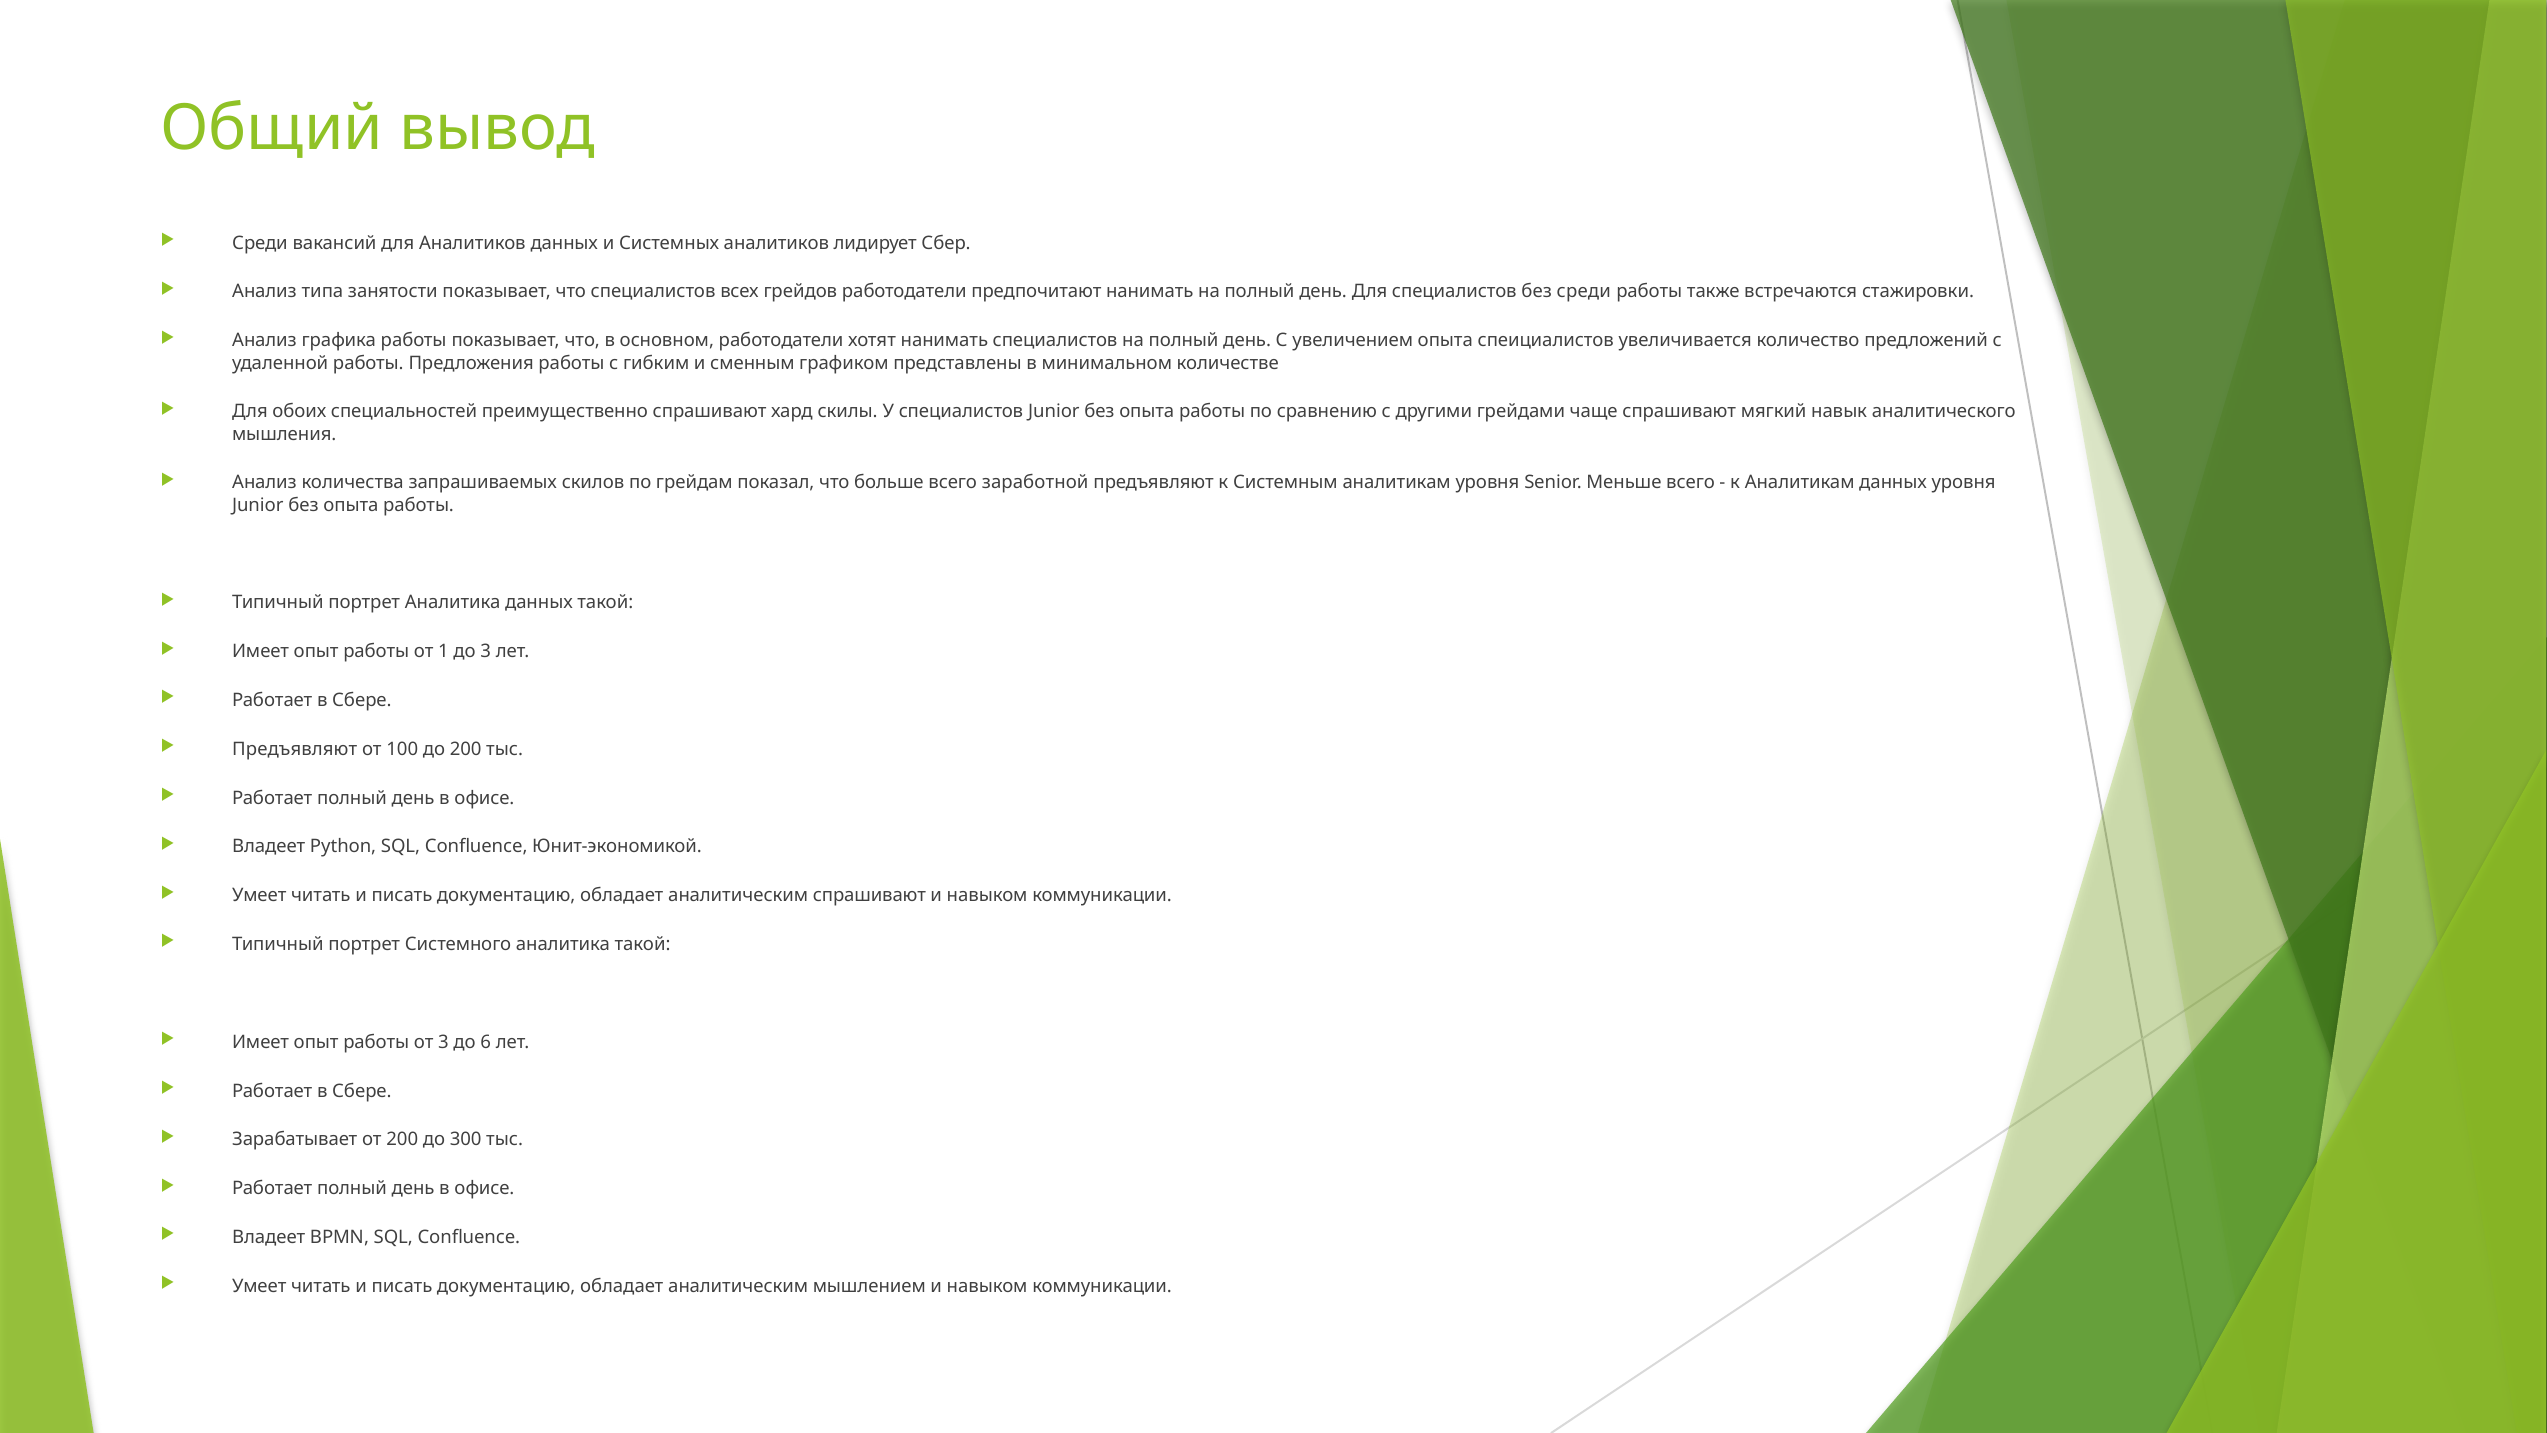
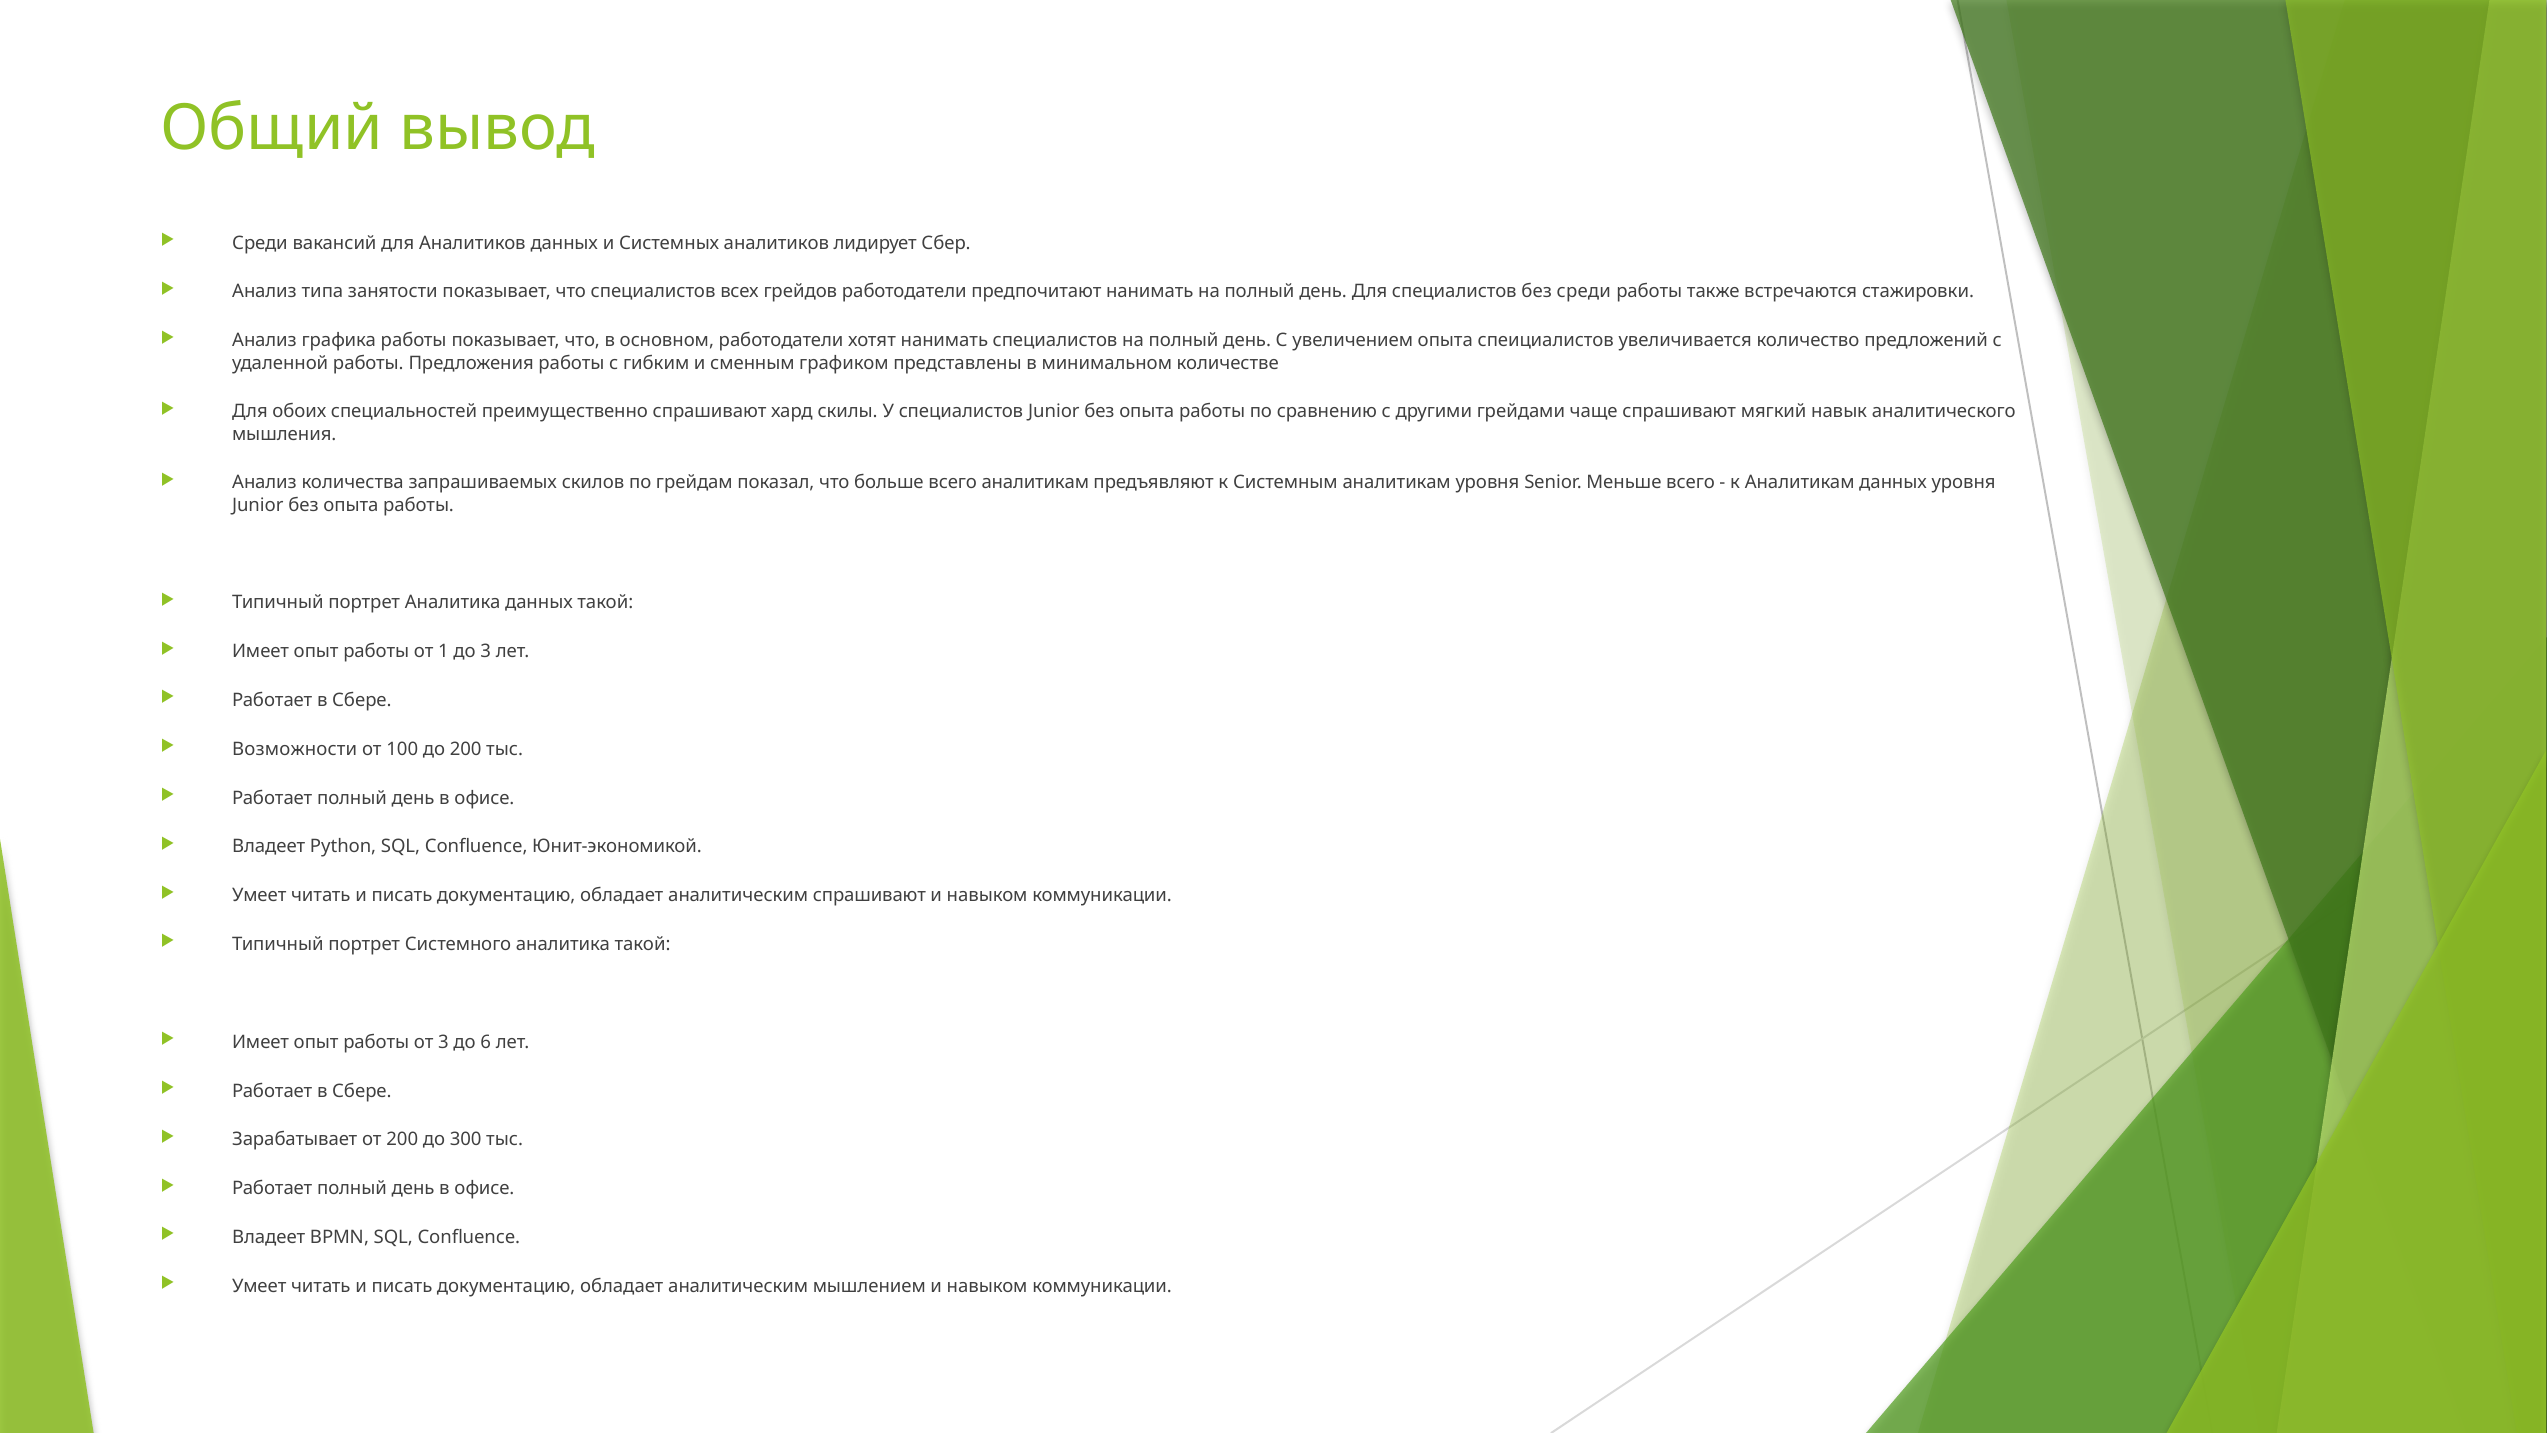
всего заработной: заработной -> аналитикам (1035, 483)
Предъявляют: Предъявляют -> Возможности (295, 749)
